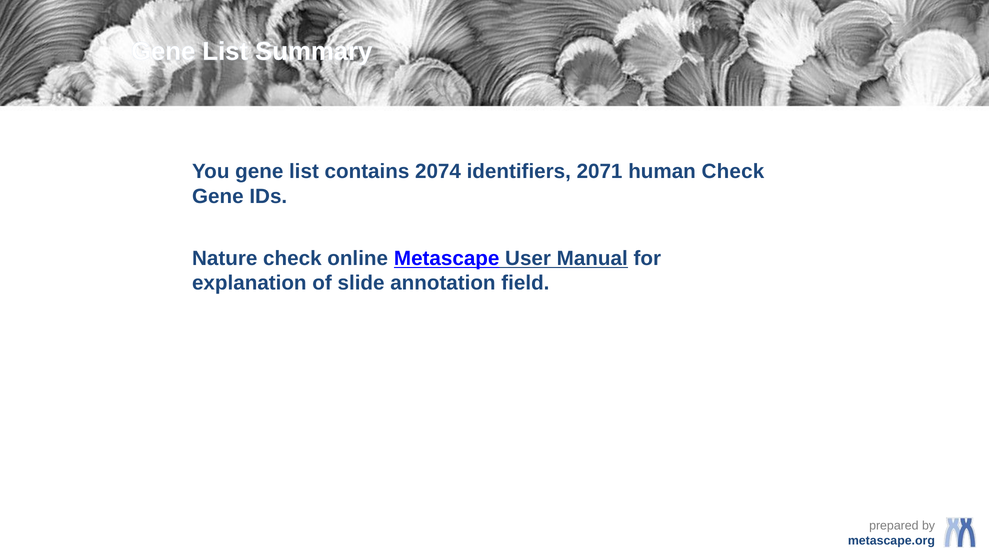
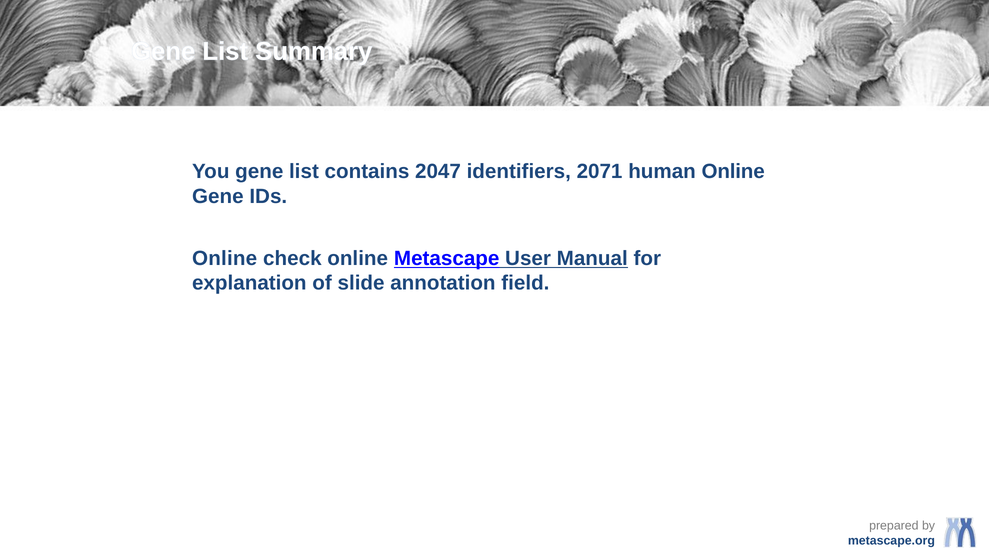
2074: 2074 -> 2047 (438, 172)
human Check: Check -> Online (733, 172)
Nature: Nature -> Online (225, 258)
